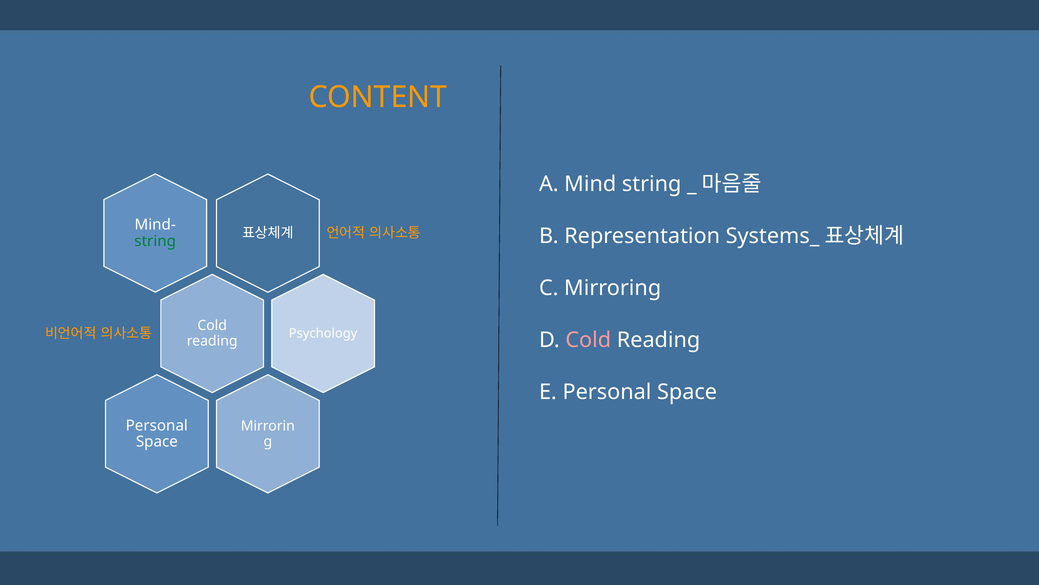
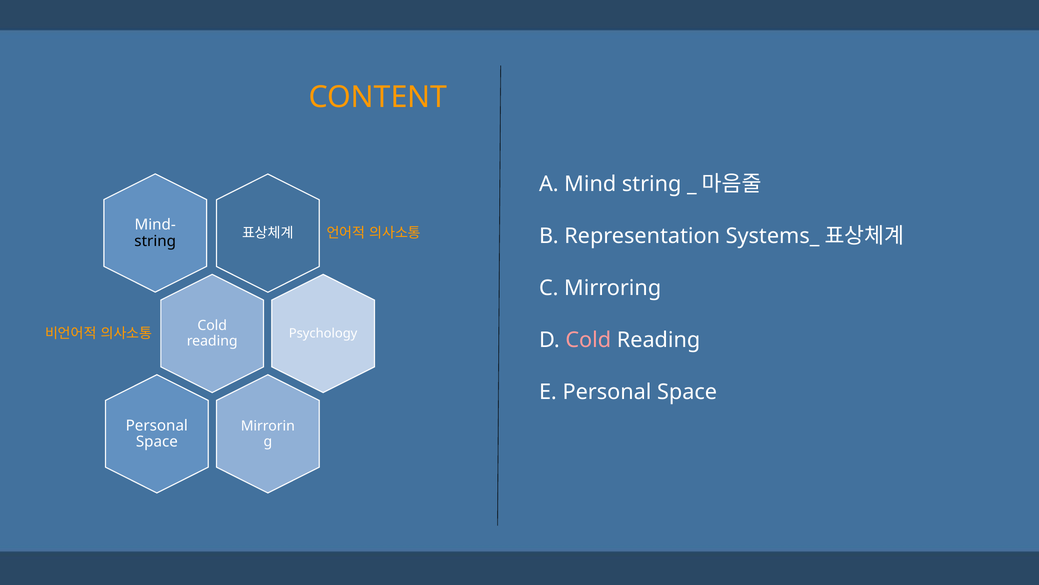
string colour: green -> black (155, 241)
